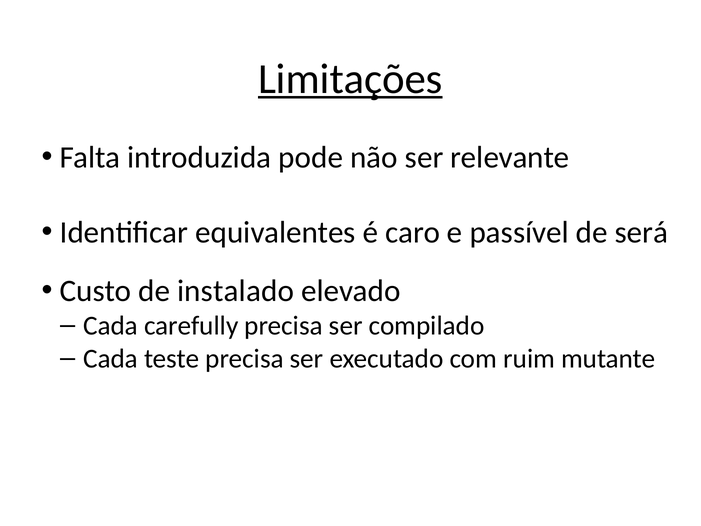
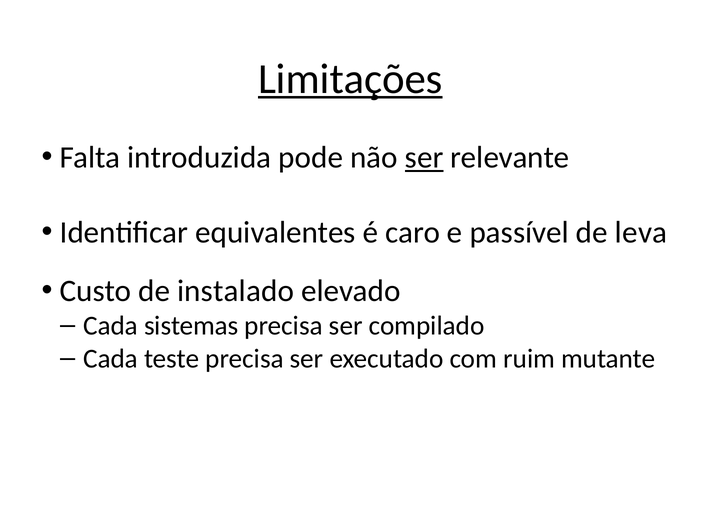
ser underline: none -> present (424, 158)
será: será -> leva (641, 232)
carefully: carefully -> sistemas (191, 326)
